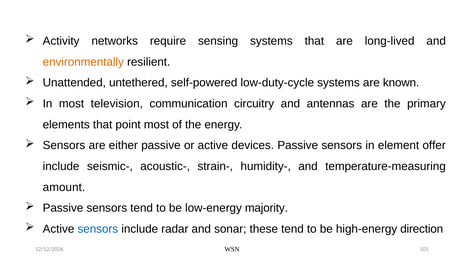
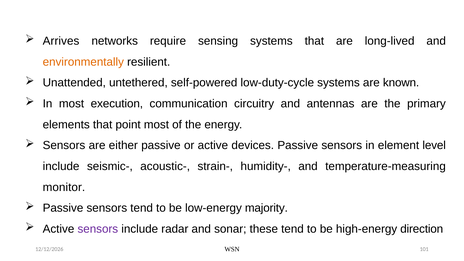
Activity: Activity -> Arrives (61, 41)
television: television -> execution (117, 104)
offer: offer -> level (434, 145)
amount: amount -> monitor (64, 187)
sensors colour: blue -> purple (98, 229)
